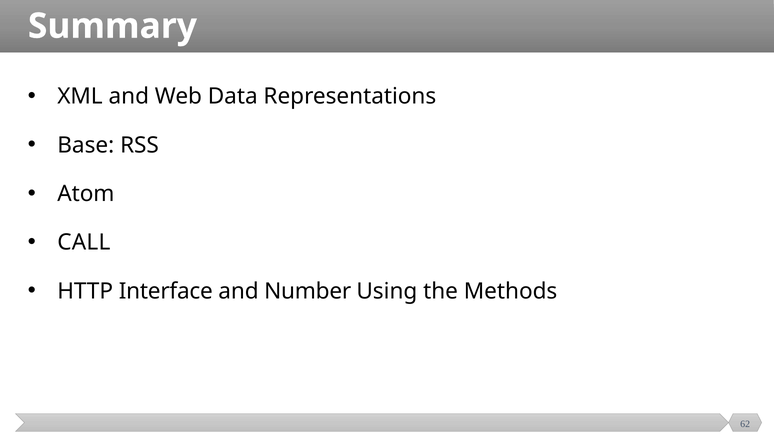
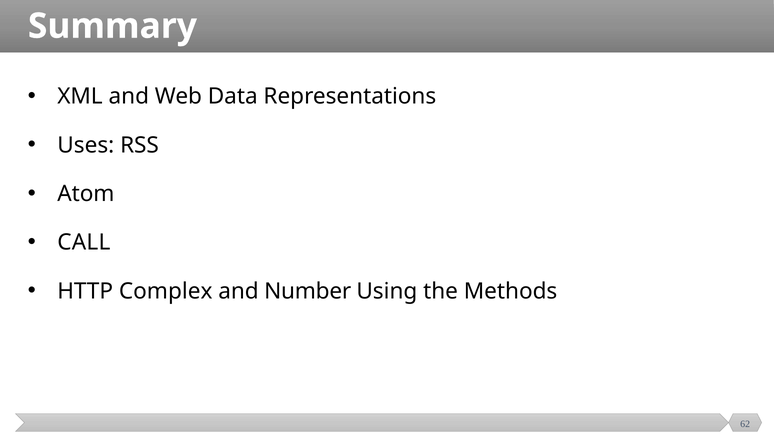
Base: Base -> Uses (86, 145)
Interface: Interface -> Complex (166, 291)
